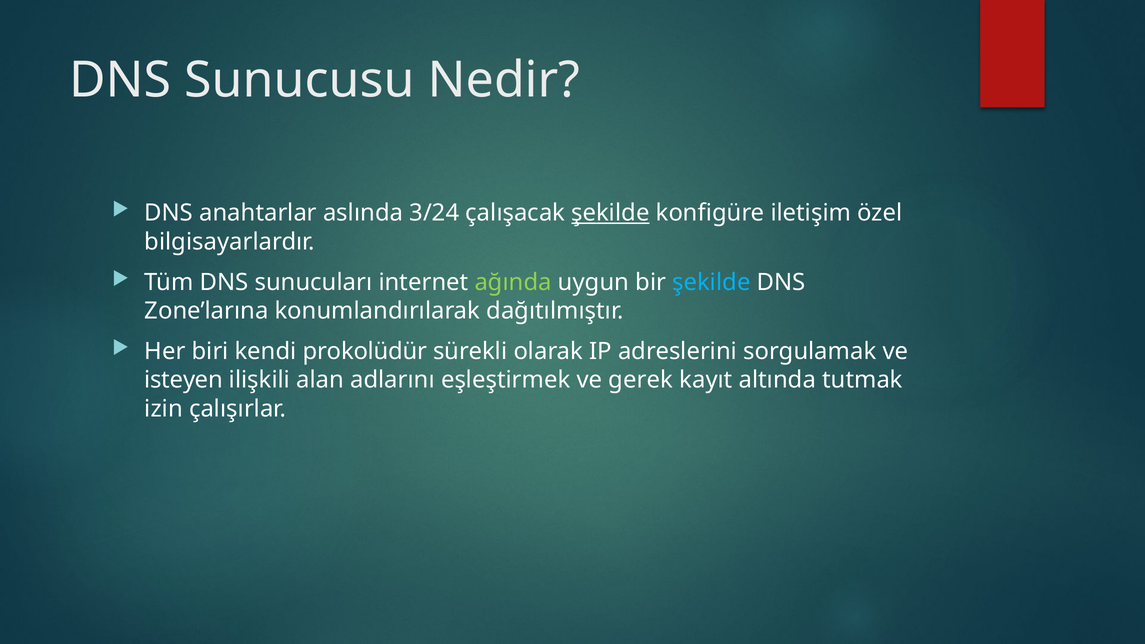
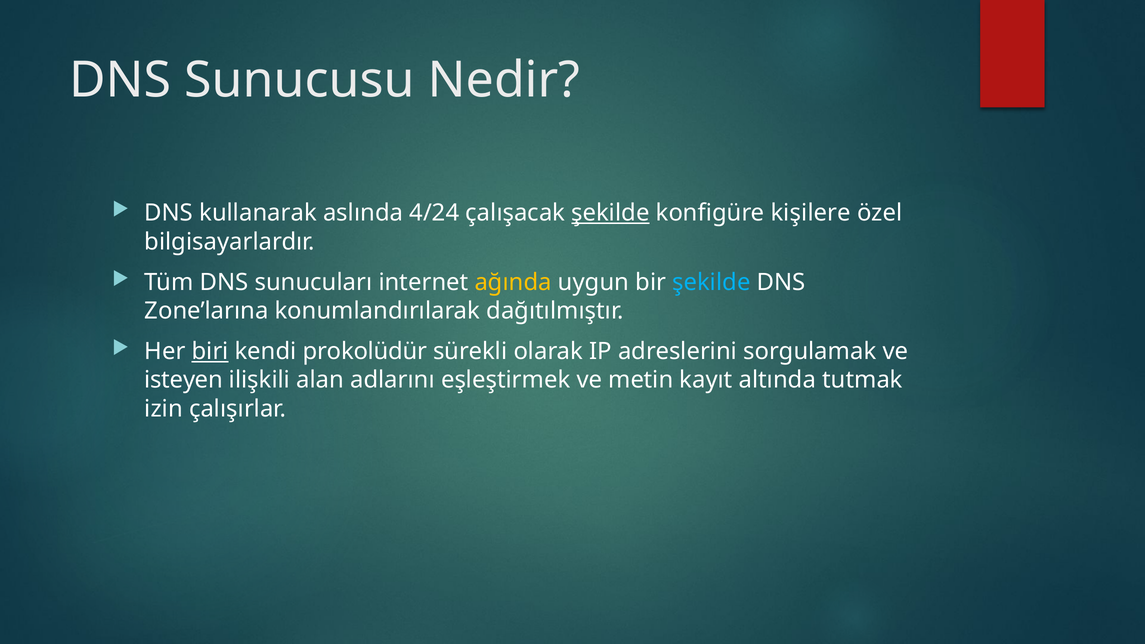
anahtarlar: anahtarlar -> kullanarak (258, 213)
3/24: 3/24 -> 4/24 (434, 213)
iletişim: iletişim -> kişilere (811, 213)
ağında colour: light green -> yellow (513, 282)
biri underline: none -> present (210, 352)
gerek: gerek -> metin (641, 380)
